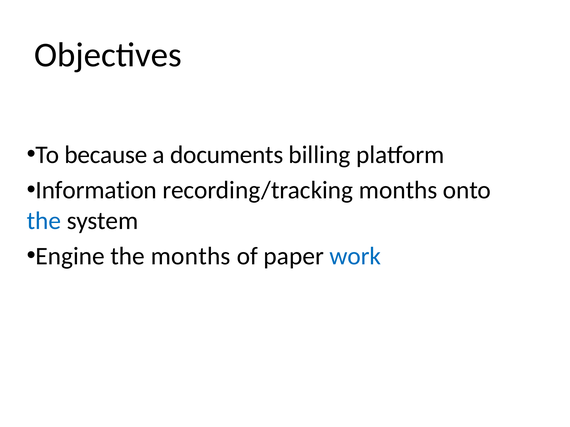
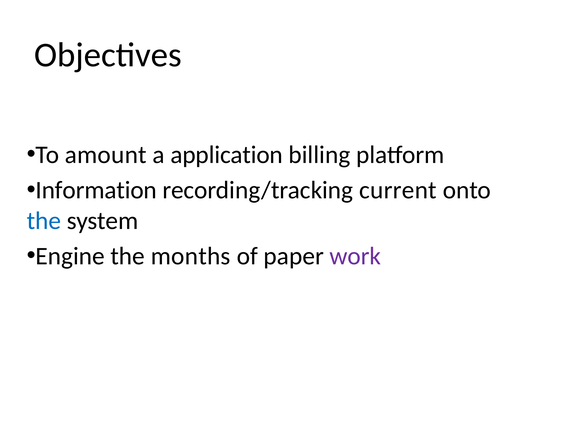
because: because -> amount (106, 155)
documents: documents -> application (227, 155)
recording/tracking months: months -> current (398, 191)
work colour: blue -> purple (355, 256)
